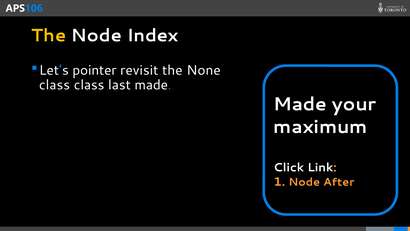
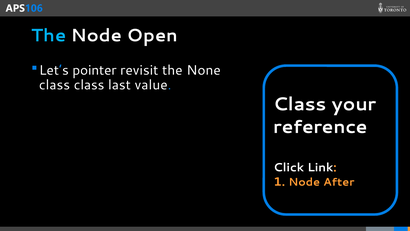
The colour: yellow -> light blue (49, 36)
Index: Index -> Open (152, 36)
last made: made -> value (151, 85)
Made: Made -> Class (300, 104)
maximum: maximum -> reference (320, 127)
